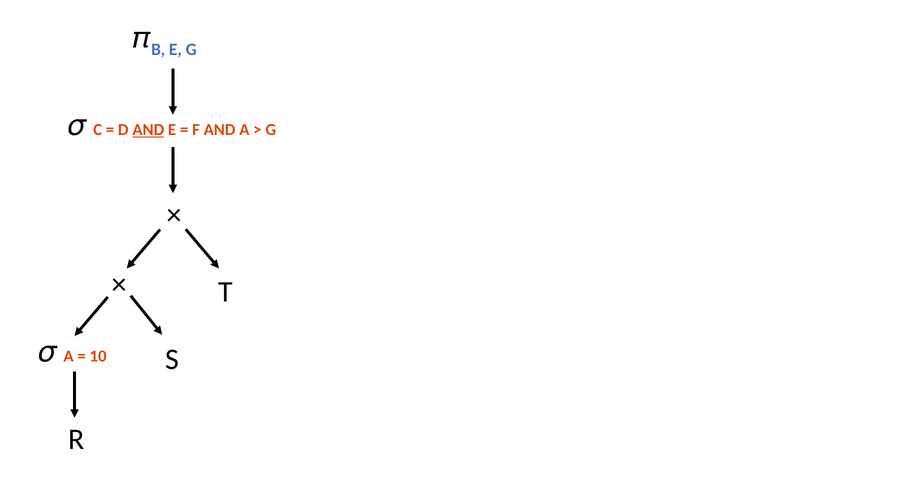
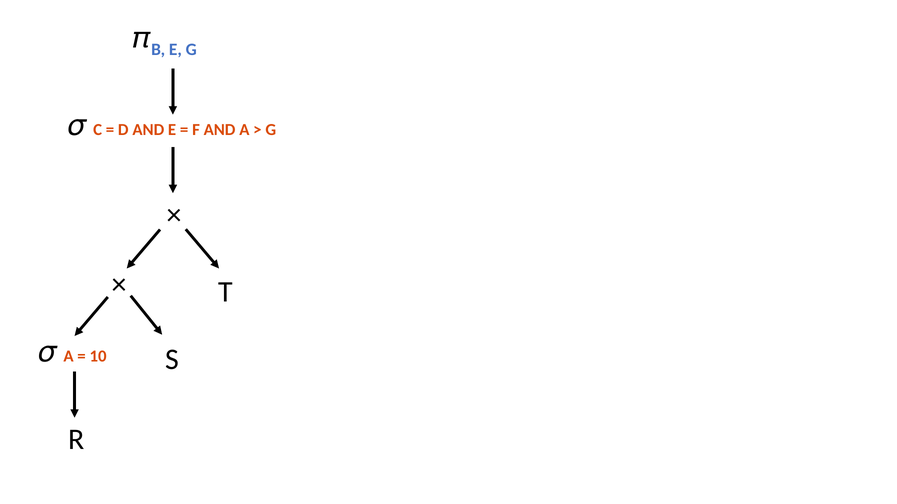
AND underline: present -> none (148, 130)
